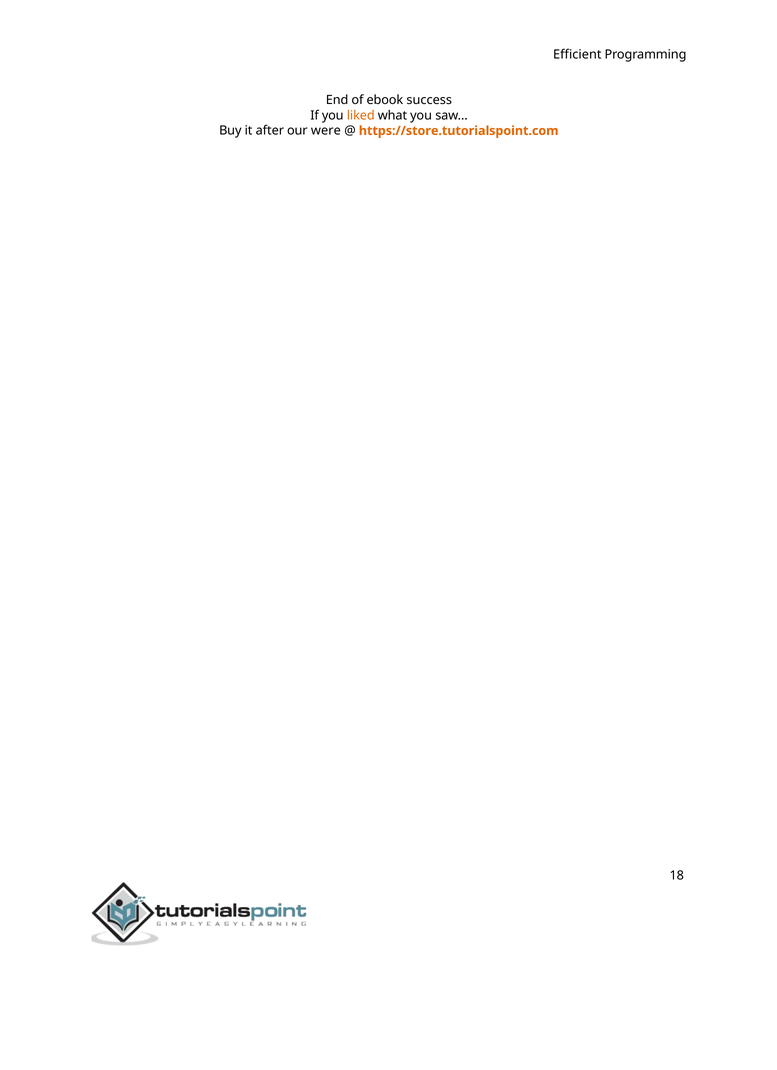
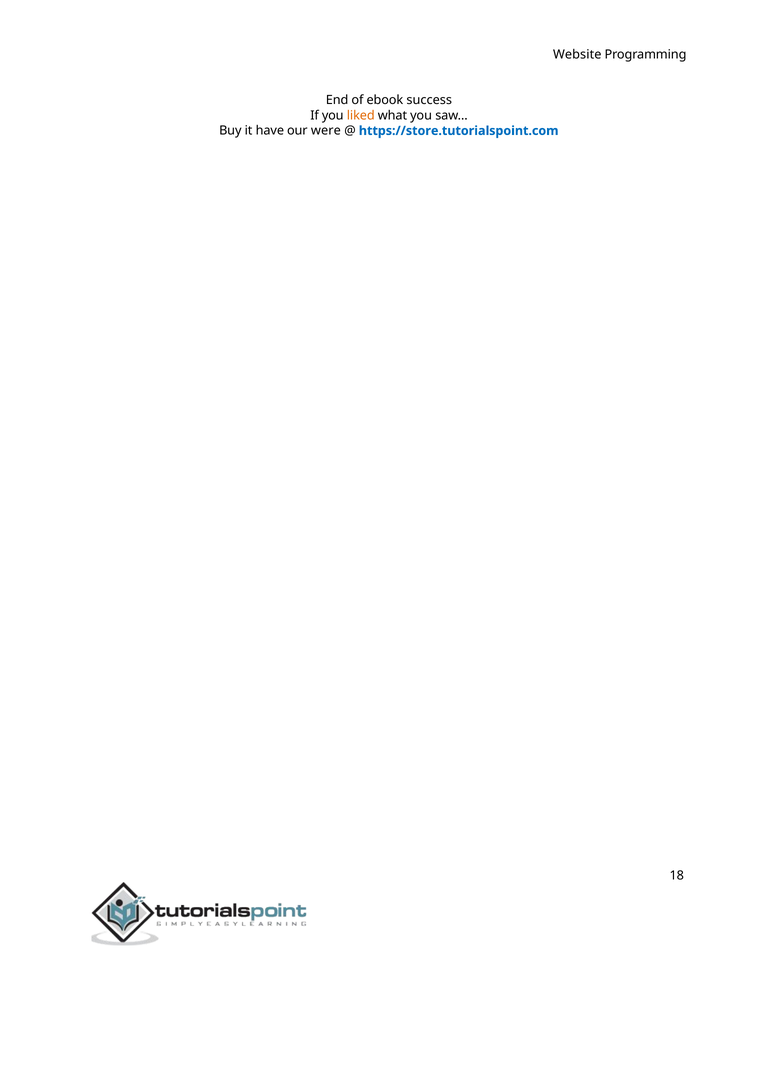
Efficient: Efficient -> Website (577, 54)
after: after -> have (270, 131)
https://store.tutorialspoint.com colour: orange -> blue (459, 131)
